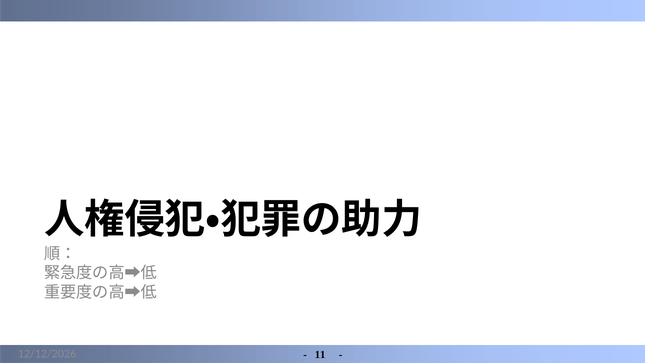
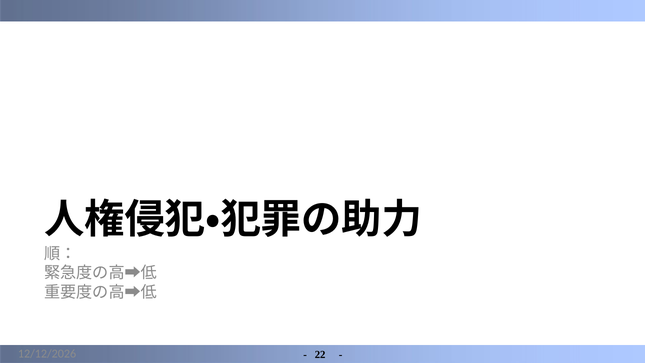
11: 11 -> 22 (320, 355)
